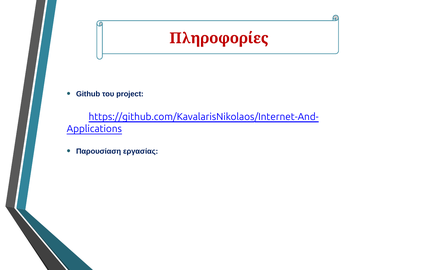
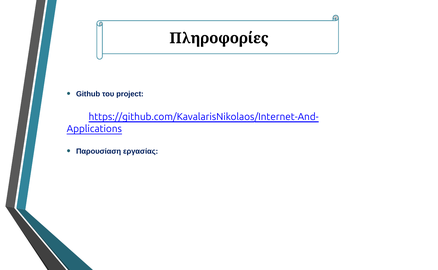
Πληροφορίες colour: red -> black (219, 38)
